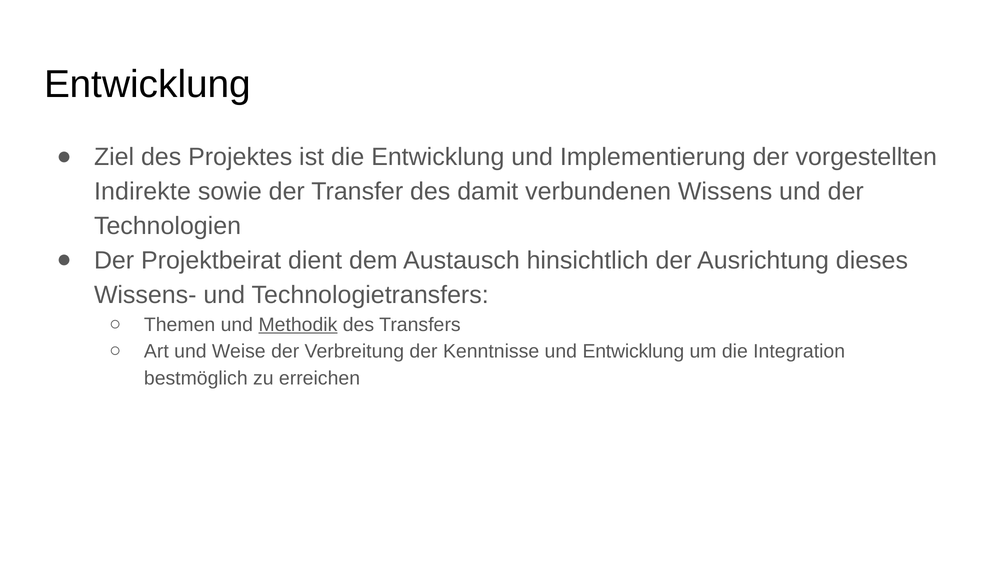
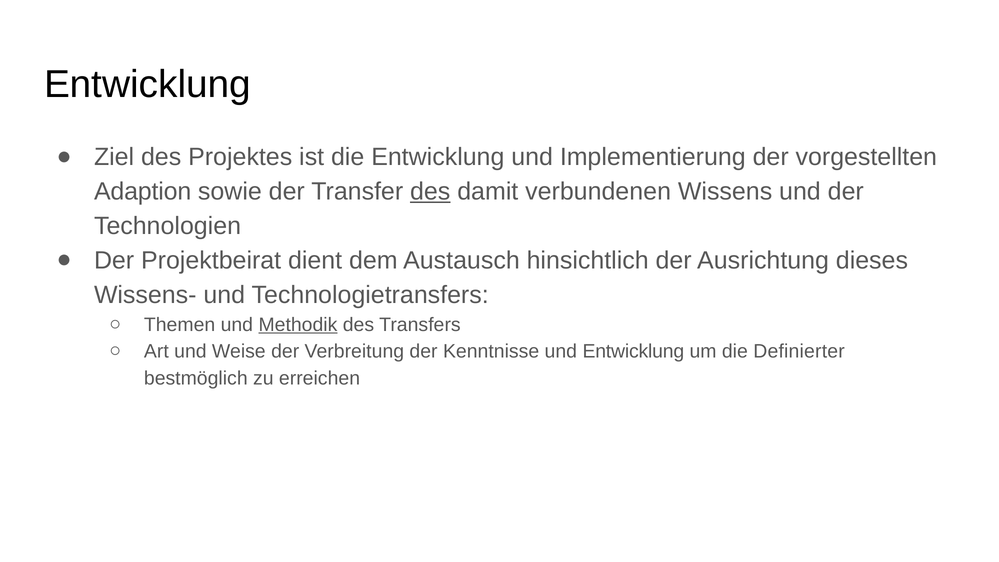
Indirekte: Indirekte -> Adaption (143, 192)
des underline: none -> present (430, 192)
Integration: Integration -> Definierter (799, 351)
